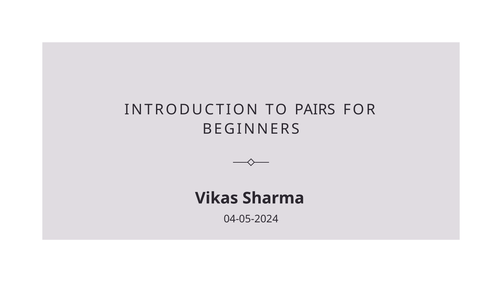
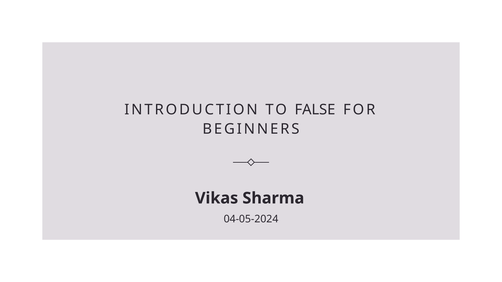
PAIRS: PAIRS -> FALSE (315, 110)
